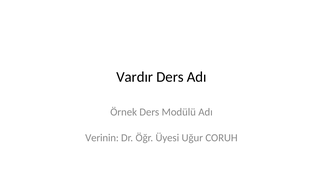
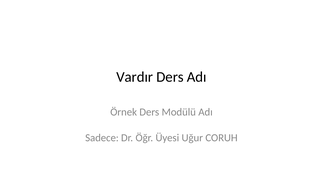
Verinin: Verinin -> Sadece (102, 138)
